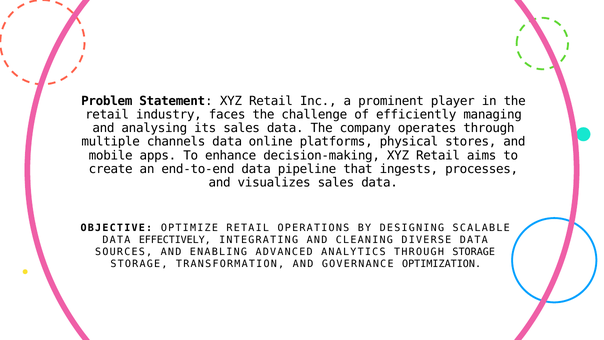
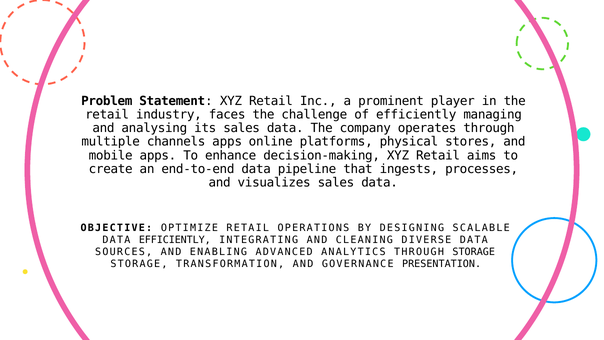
channels data: data -> apps (227, 142)
DATA EFFECTIVELY: EFFECTIVELY -> EFFICIENTLY (175, 240)
OPTIMIZATION: OPTIMIZATION -> PRESENTATION (442, 264)
